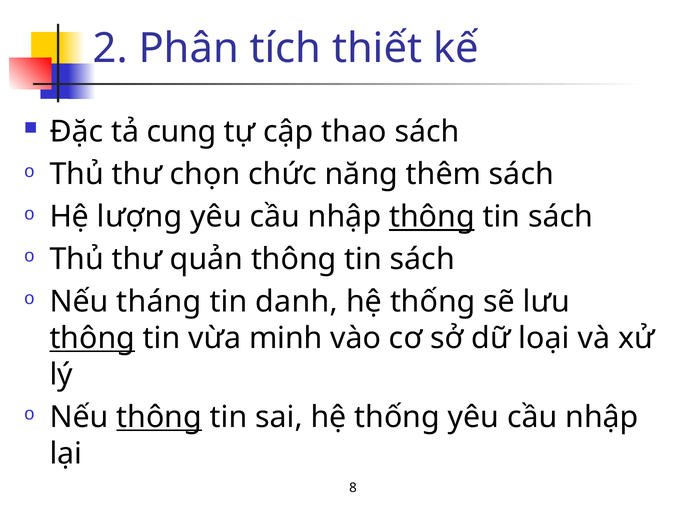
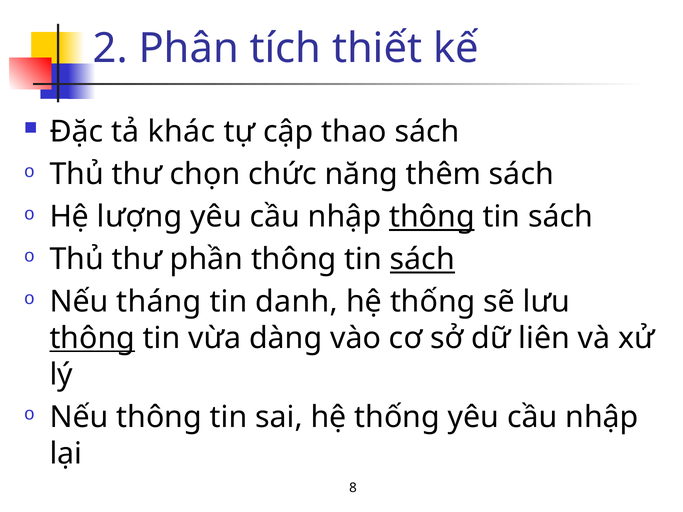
cung: cung -> khác (181, 132)
quản: quản -> phần (206, 259)
sách underline: none -> present (422, 259)
minh: minh -> dàng (286, 338)
loại: loại -> liên (544, 338)
thông underline: present -> none (159, 417)
